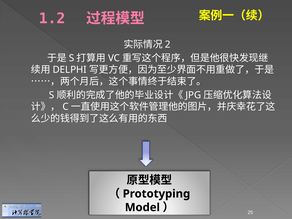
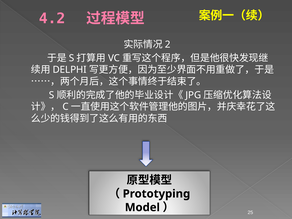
1.2: 1.2 -> 4.2 (52, 18)
